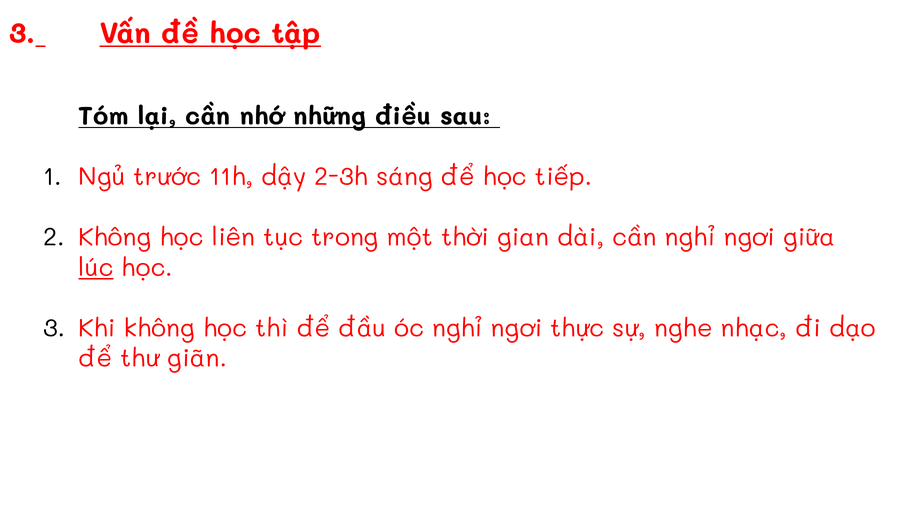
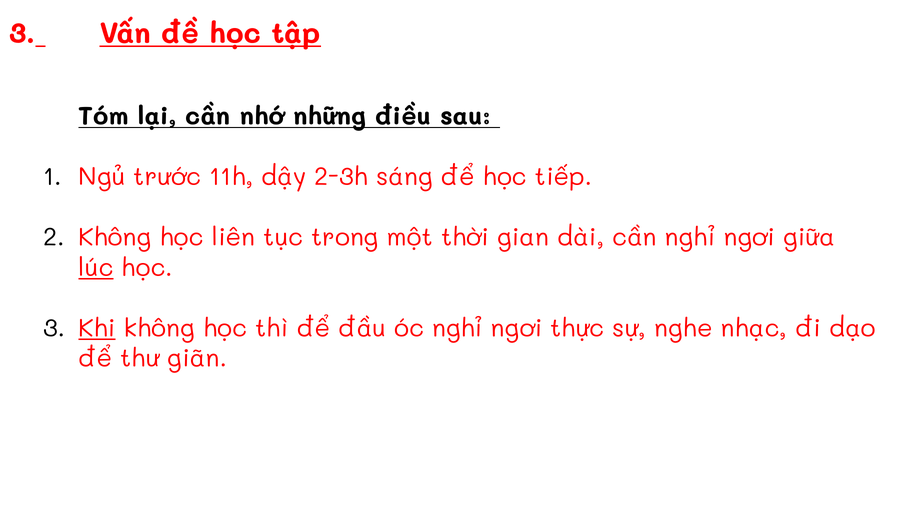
Khi underline: none -> present (97, 328)
